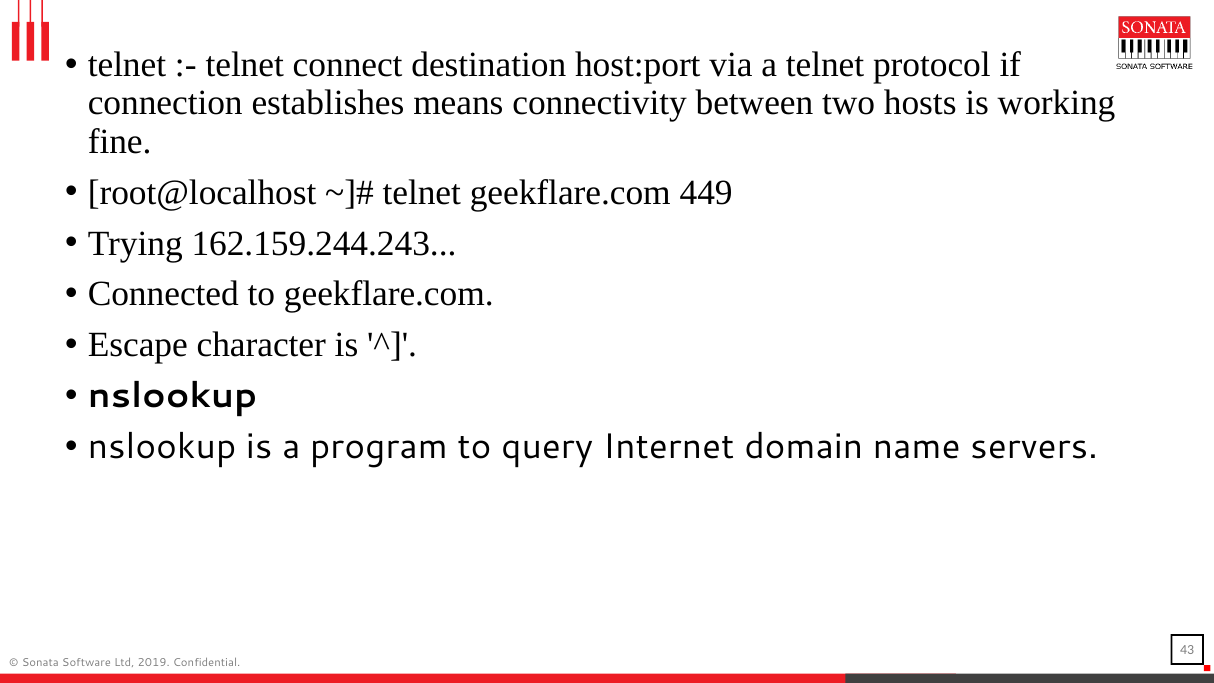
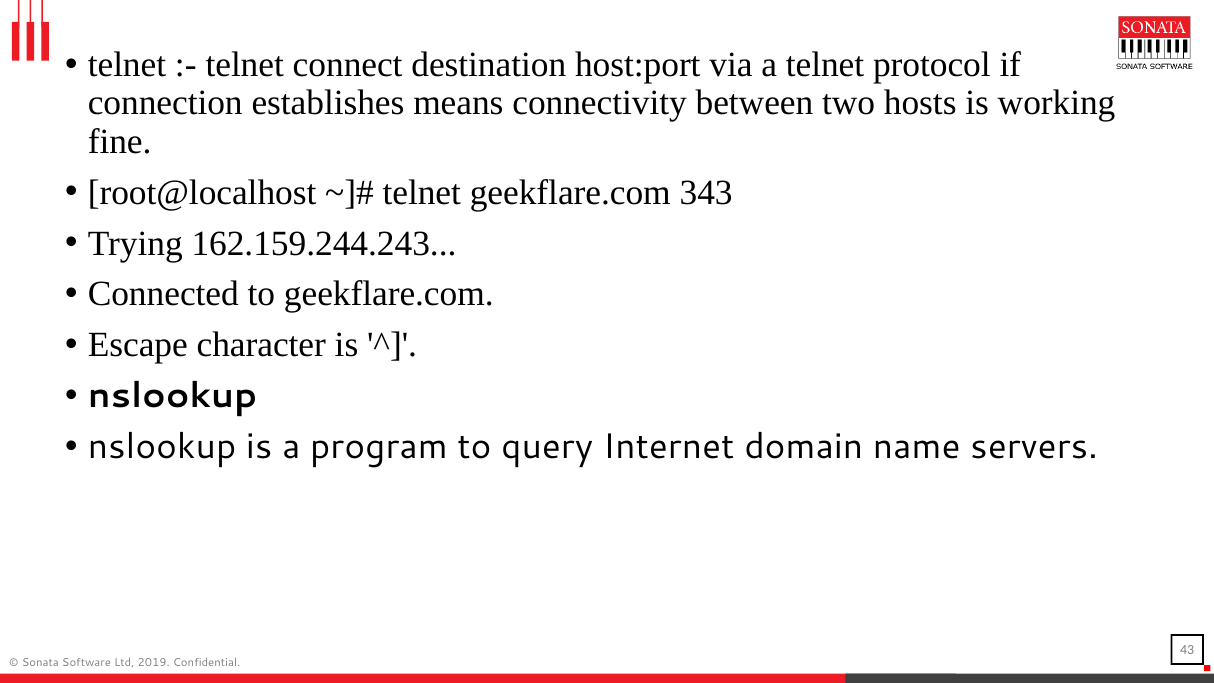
449: 449 -> 343 (706, 192)
